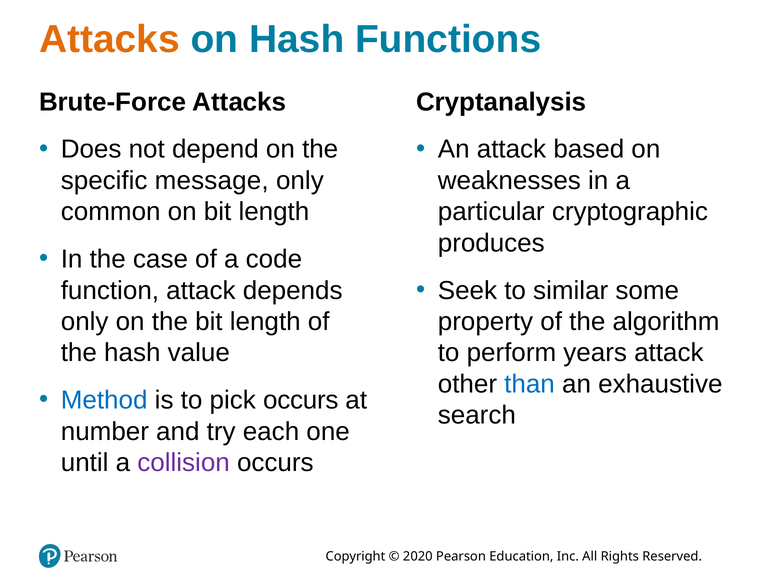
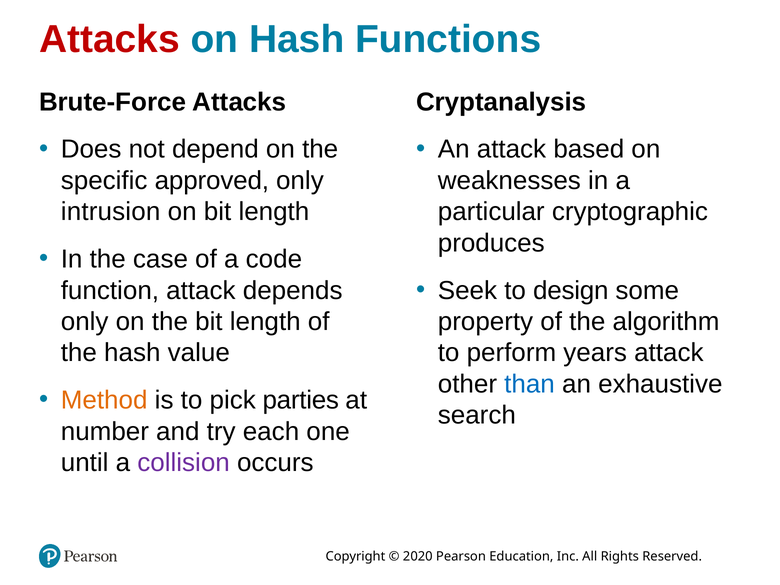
Attacks colour: orange -> red (109, 39)
message: message -> approved (212, 181)
common: common -> intrusion (111, 212)
similar: similar -> design (571, 290)
Method colour: blue -> orange (104, 400)
pick occurs: occurs -> parties (301, 400)
